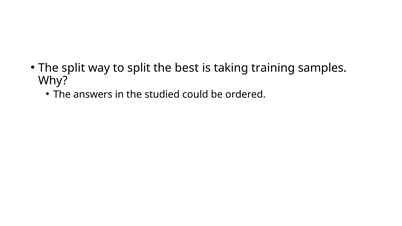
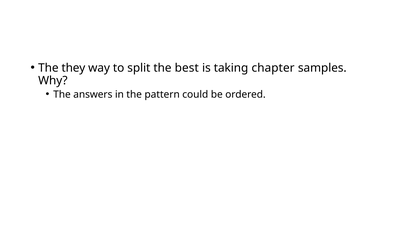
The split: split -> they (73, 68)
training: training -> chapter (273, 68)
studied: studied -> pattern (162, 94)
